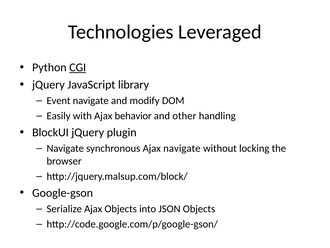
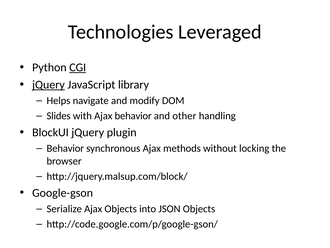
jQuery underline: none -> present (48, 85)
Event: Event -> Helps (58, 101)
Easily: Easily -> Slides (59, 116)
Navigate: Navigate -> Behavior (65, 148)
Ajax navigate: navigate -> methods (182, 148)
